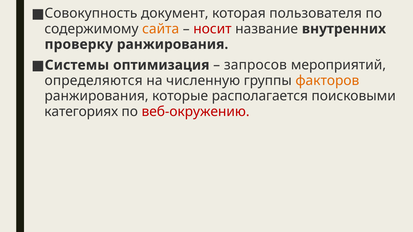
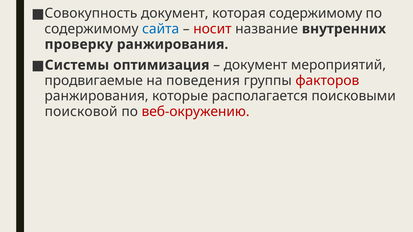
которая пользователя: пользователя -> содержимому (316, 13)
сайта colour: orange -> blue (161, 29)
запросов: запросов -> документ (256, 65)
определяются: определяются -> продвигаемые (94, 81)
численную: численную -> поведения (203, 81)
факторов colour: orange -> red (327, 81)
категориях: категориях -> поисковой (81, 112)
